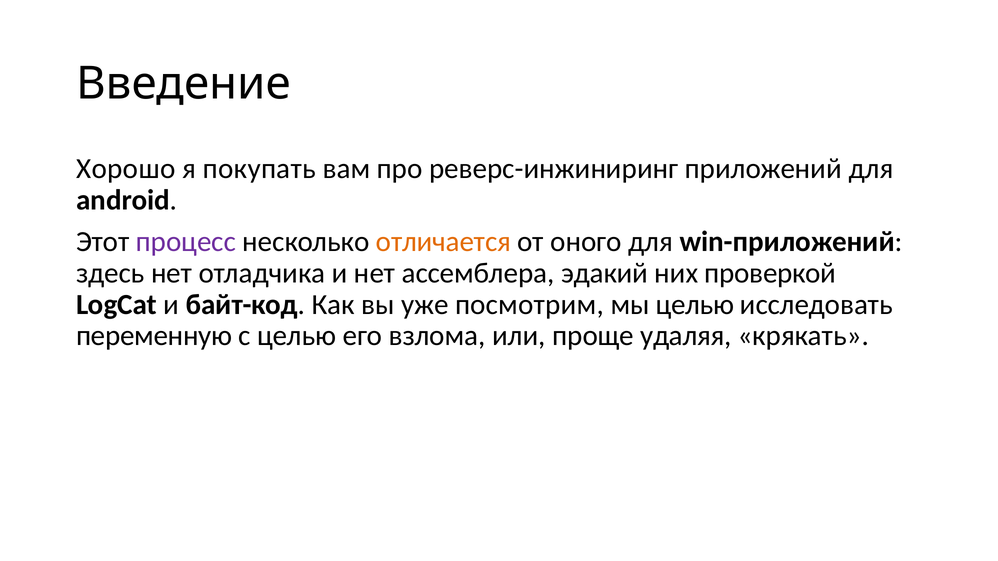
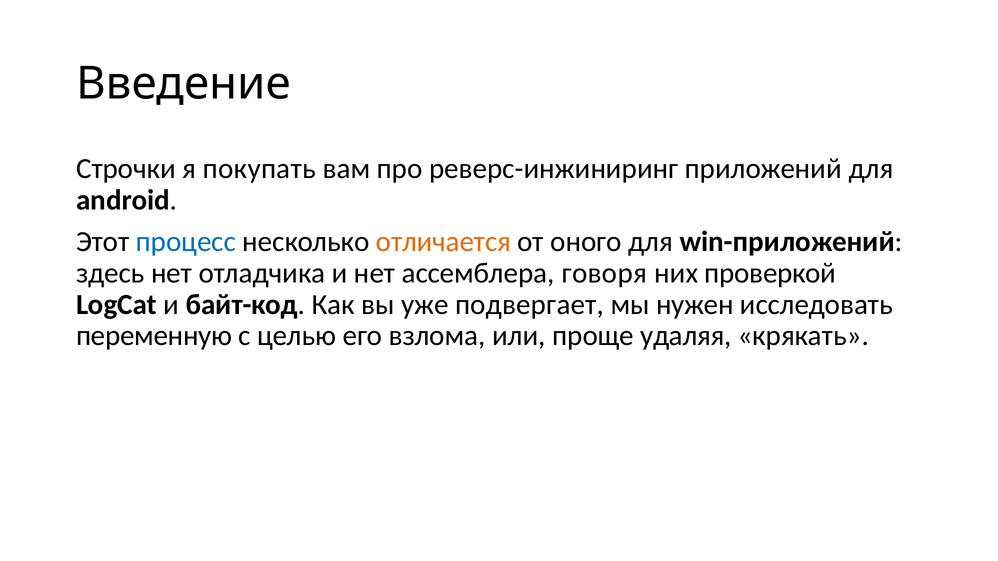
Хорошо: Хорошо -> Строчки (126, 169)
процесс colour: purple -> blue (186, 242)
эдакий: эдакий -> говоря (604, 273)
посмотрим: посмотрим -> подвергает (529, 305)
мы целью: целью -> нужен (695, 305)
